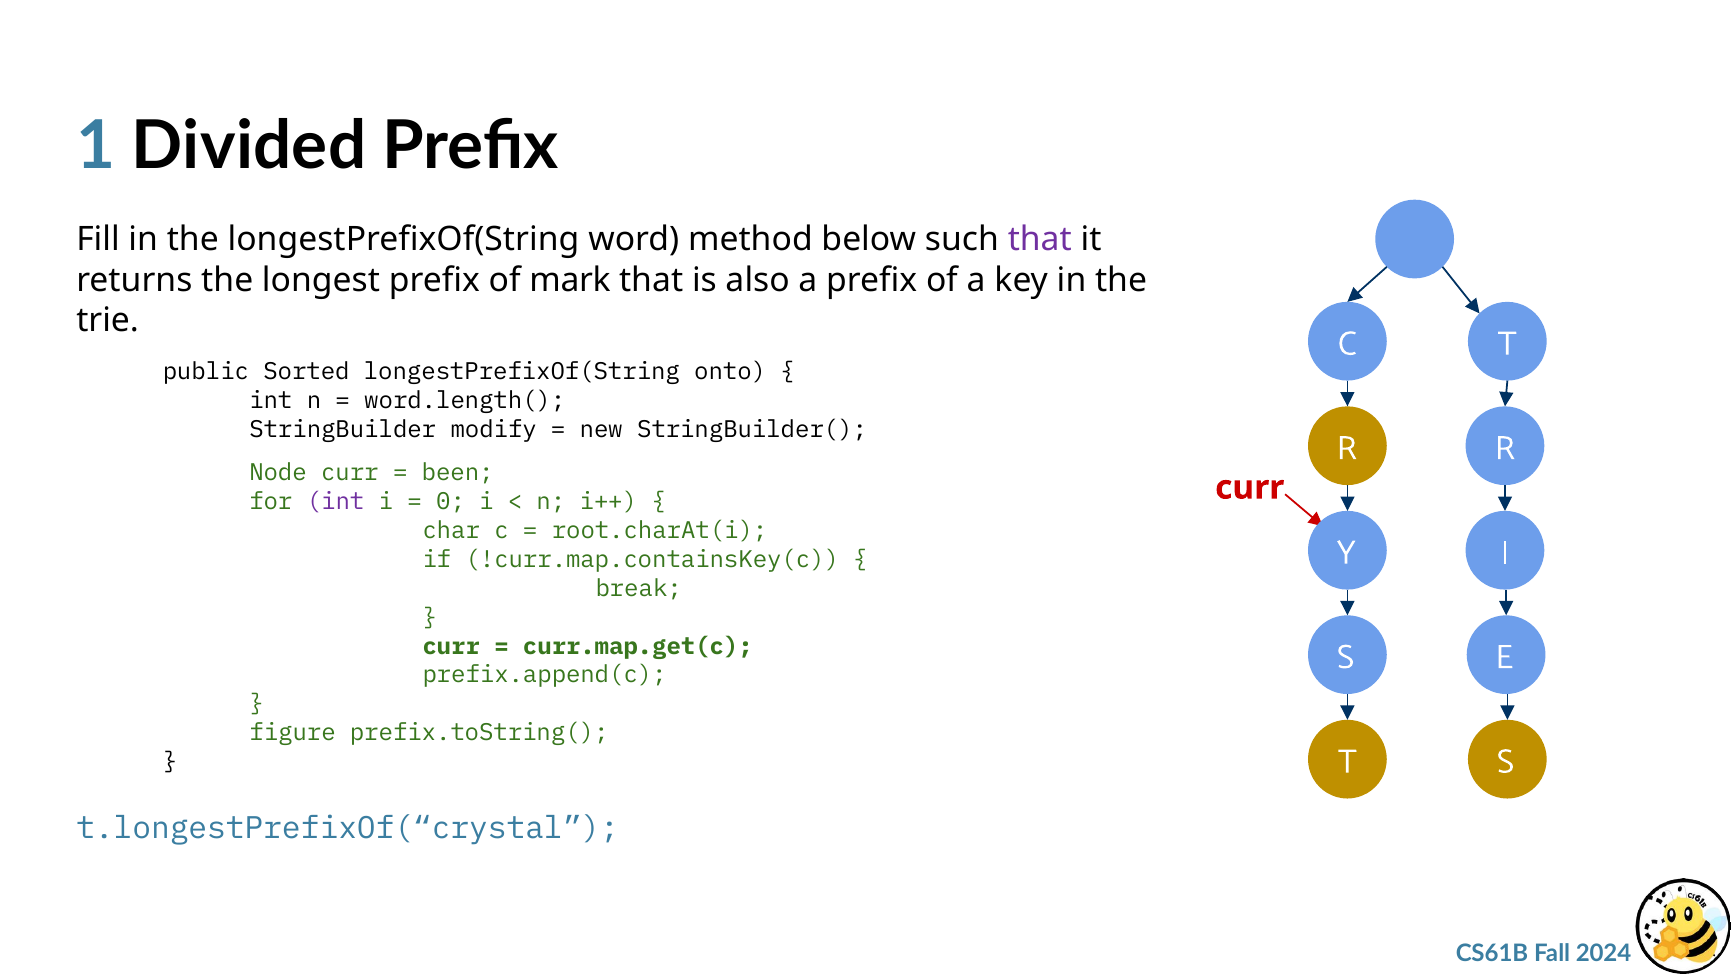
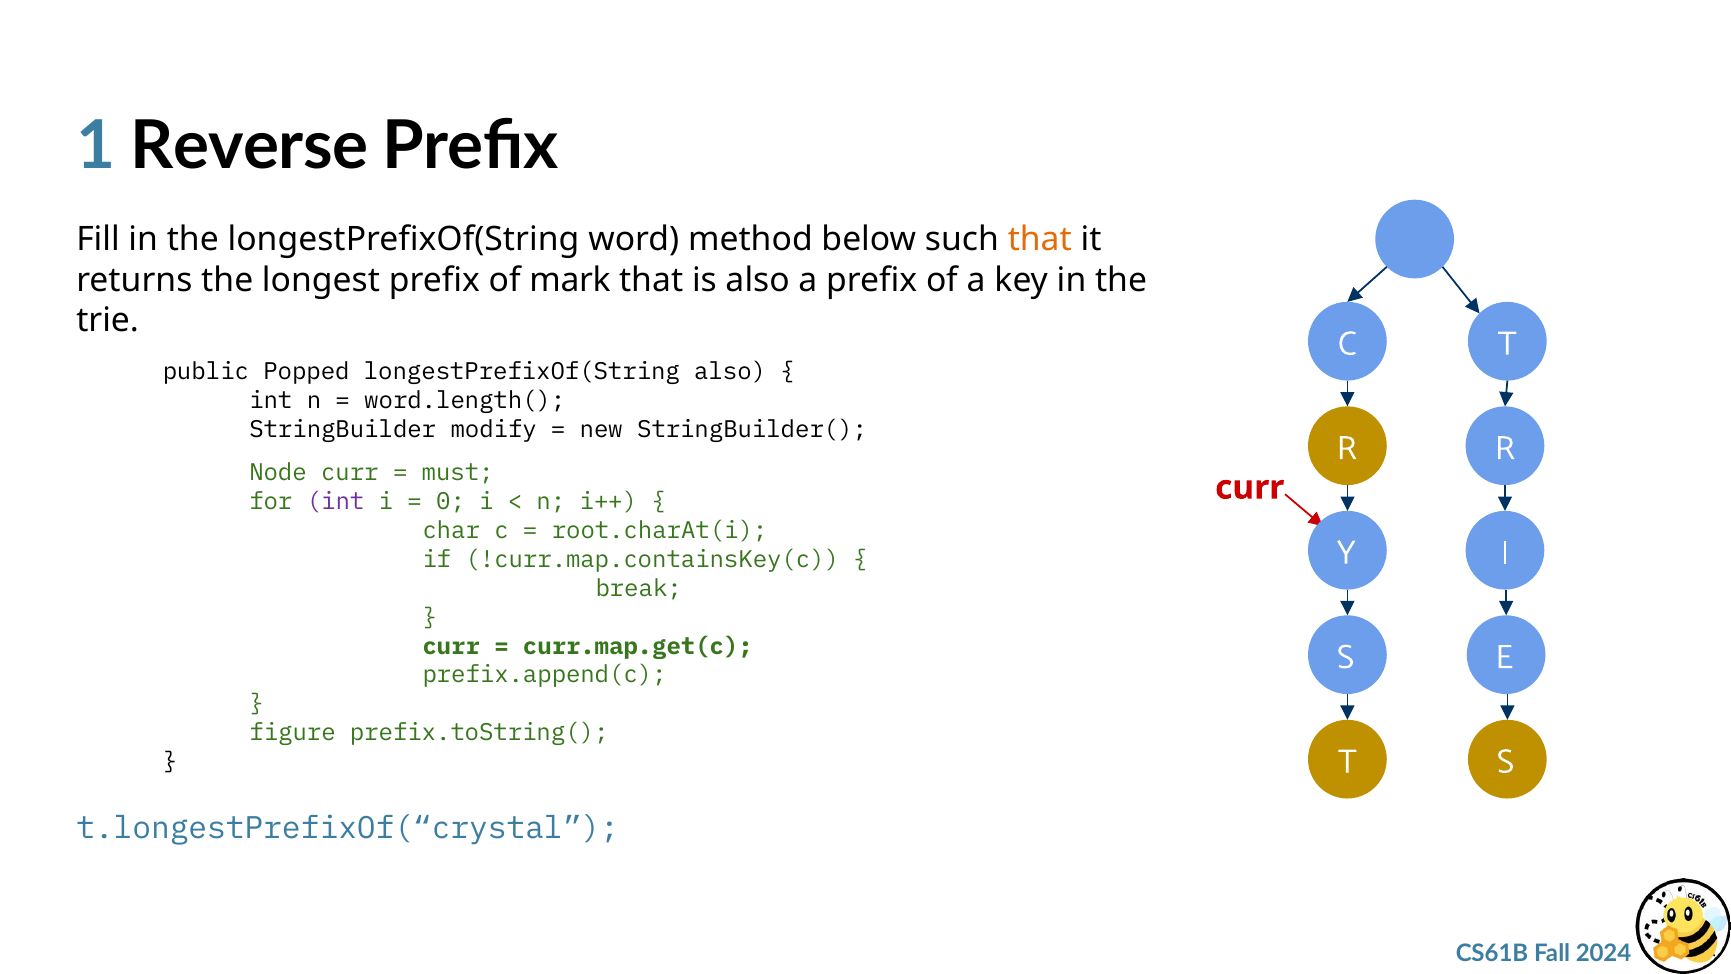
Divided: Divided -> Reverse (249, 147)
that colour: purple -> orange (1040, 239)
Sorted: Sorted -> Popped (306, 372)
longestPrefixOf(String onto: onto -> also (730, 372)
been: been -> must (458, 473)
